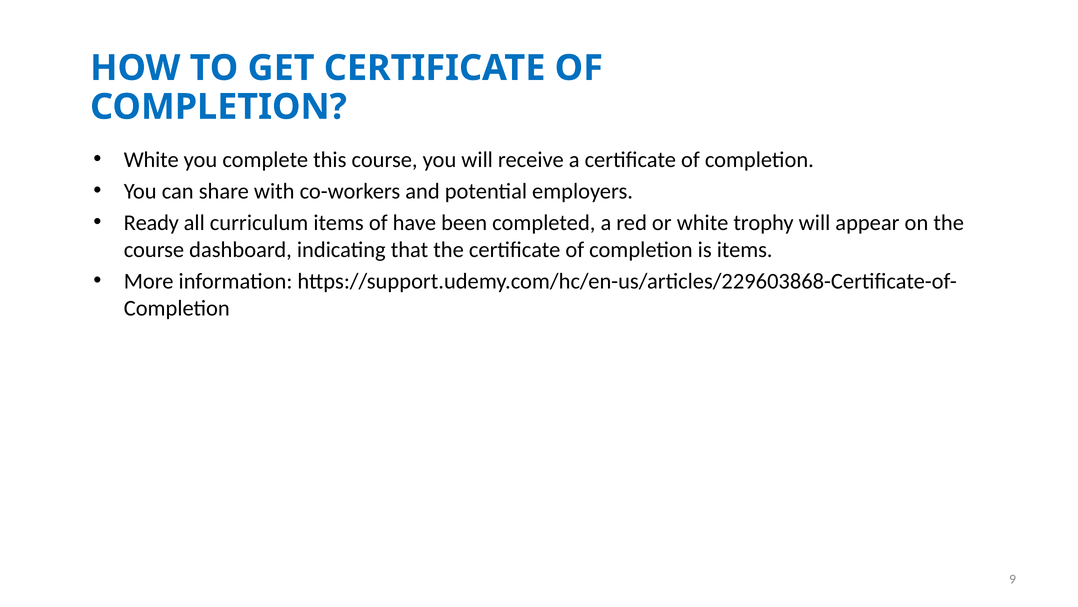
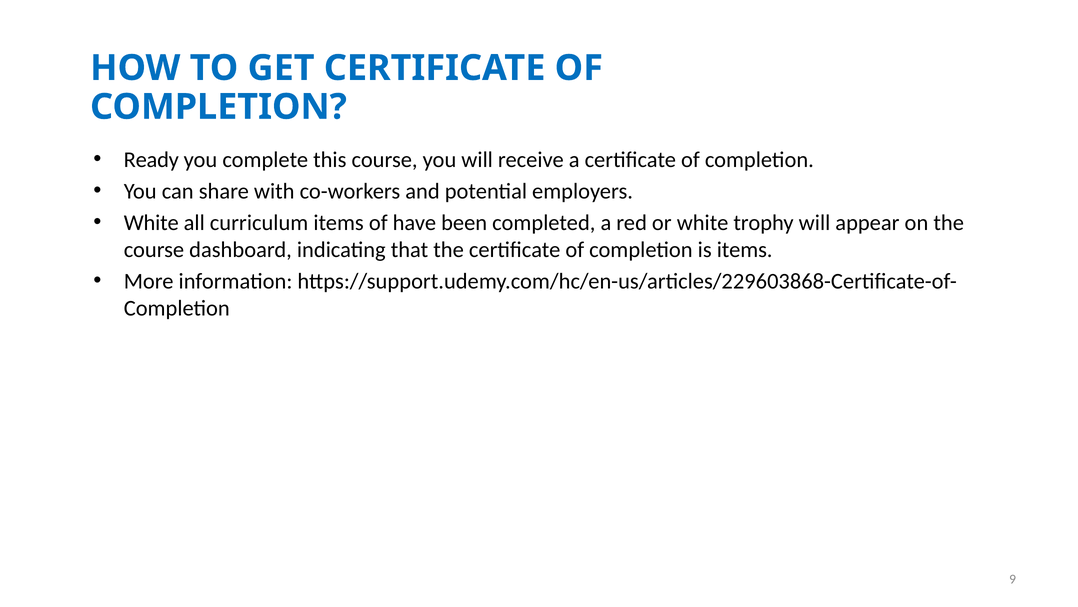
White: White -> Ready (151, 159)
Ready: Ready -> White (151, 222)
